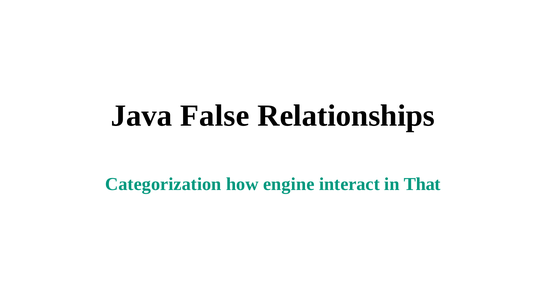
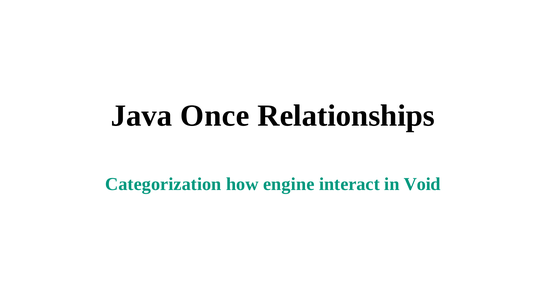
False: False -> Once (215, 116)
That: That -> Void (422, 184)
